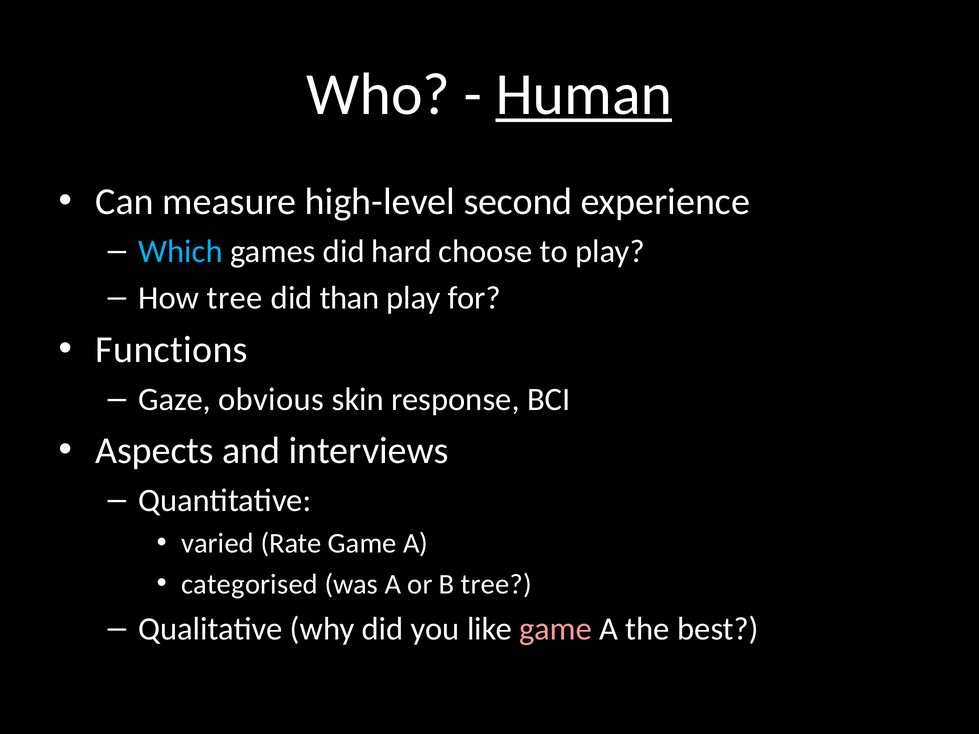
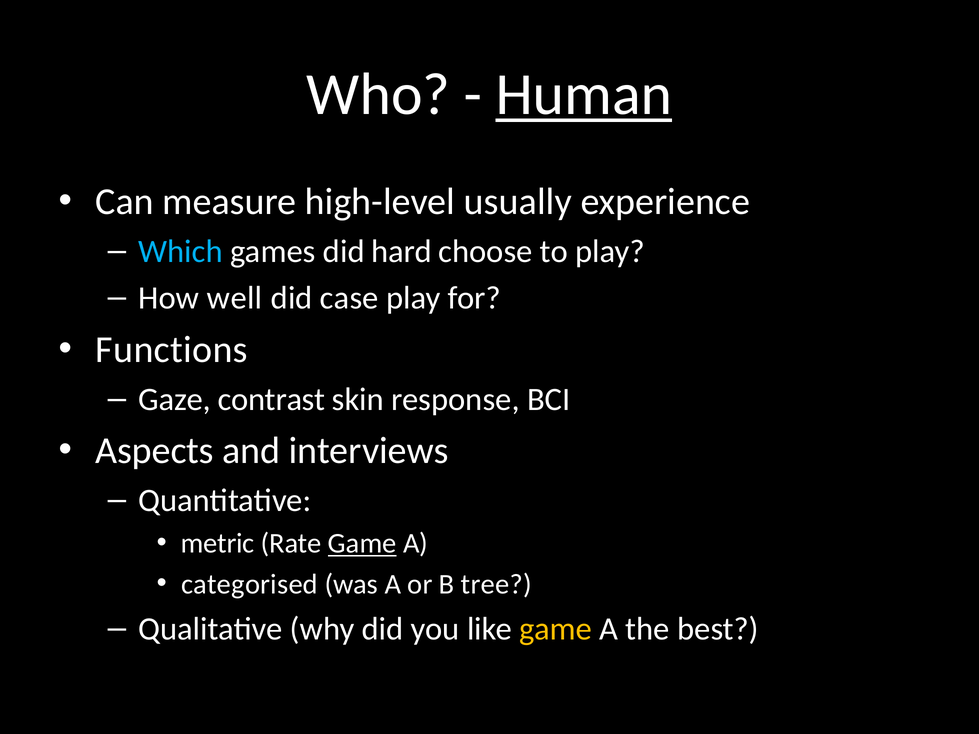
second: second -> usually (518, 202)
How tree: tree -> well (235, 298)
than: than -> case (349, 298)
obvious: obvious -> contrast (272, 399)
varied: varied -> metric (218, 544)
Game underline: none -> present (362, 544)
game colour: pink -> yellow (556, 629)
